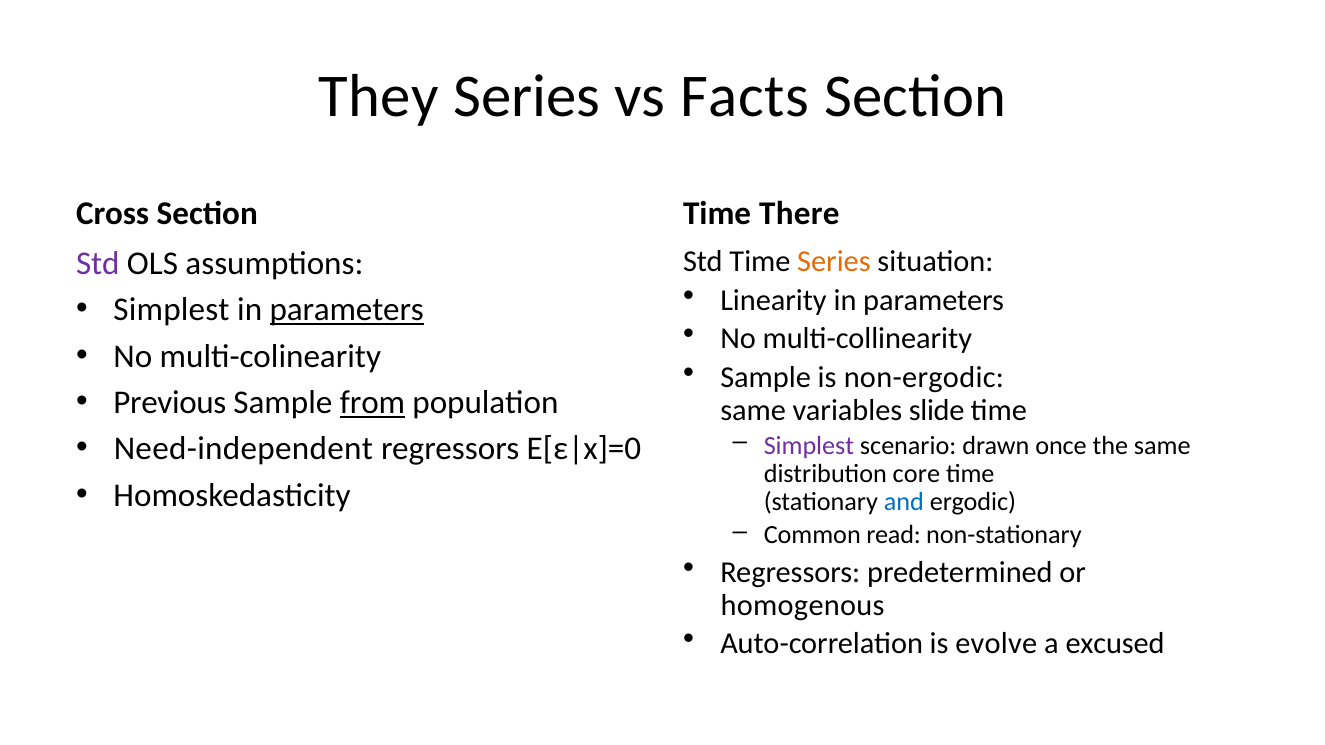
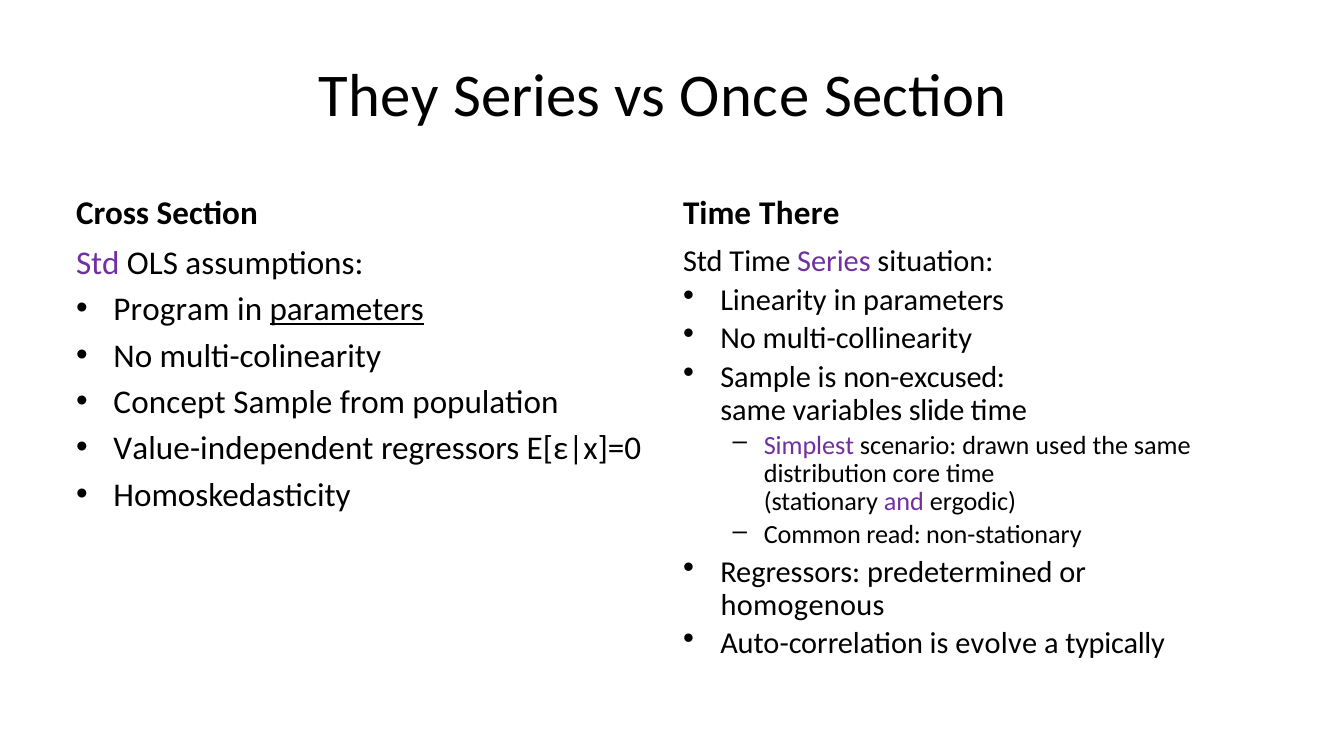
Facts: Facts -> Once (745, 96)
Series colour: orange -> purple (834, 262)
Simplest: Simplest -> Program (172, 310)
non-ergodic: non-ergodic -> non-excused (924, 378)
Previous: Previous -> Concept (170, 403)
from underline: present -> none (372, 403)
once: once -> used (1061, 446)
Need-independent: Need-independent -> Value-independent (244, 449)
and colour: blue -> purple (904, 502)
excused: excused -> typically (1115, 644)
